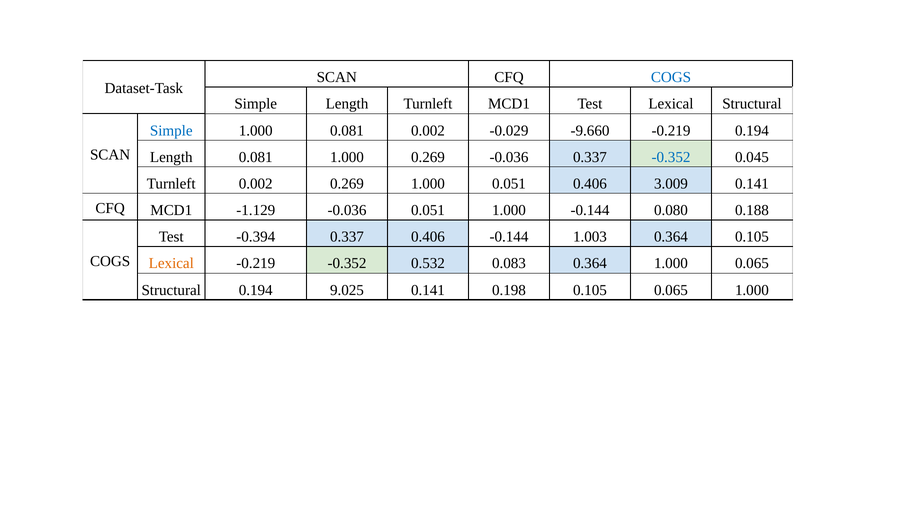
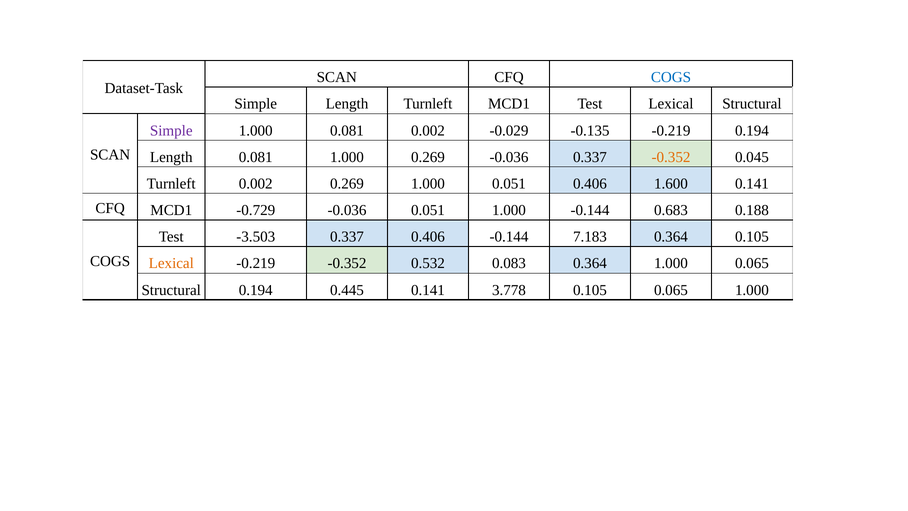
Simple colour: blue -> purple (171, 130)
-9.660: -9.660 -> -0.135 (590, 130)
-0.352 colour: blue -> orange (671, 157)
3.009: 3.009 -> 1.600 (671, 184)
-1.129: -1.129 -> -0.729 (256, 210)
0.080: 0.080 -> 0.683 (671, 210)
-0.394: -0.394 -> -3.503 (256, 237)
1.003: 1.003 -> 7.183 (590, 237)
9.025: 9.025 -> 0.445 (347, 290)
0.198: 0.198 -> 3.778 (509, 290)
